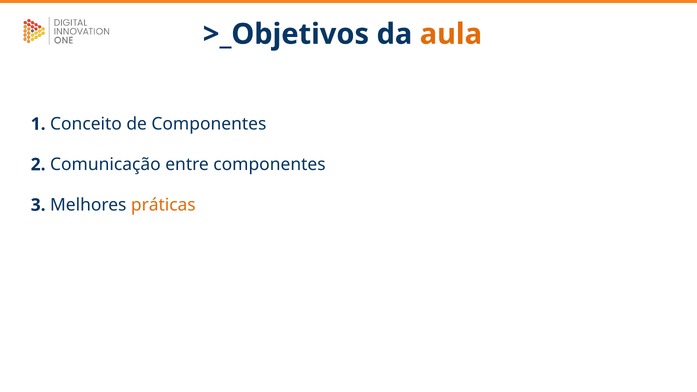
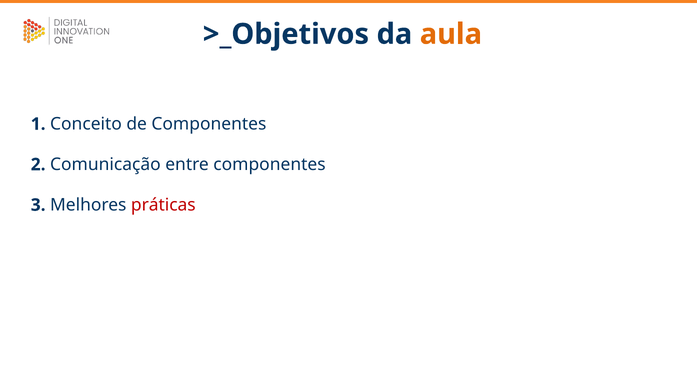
práticas colour: orange -> red (163, 205)
